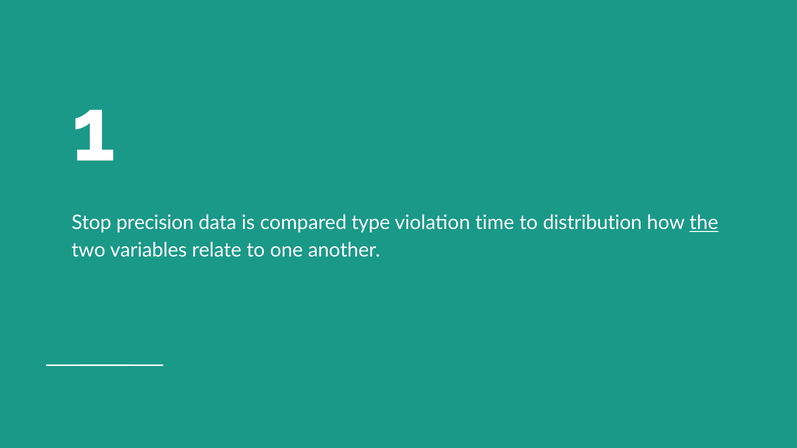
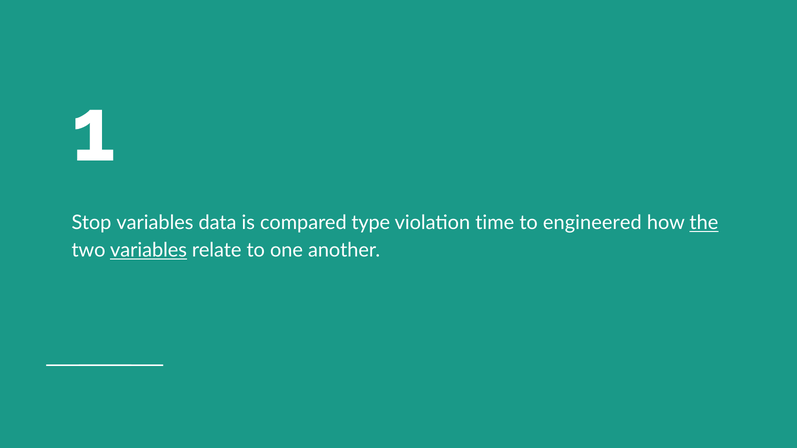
Stop precision: precision -> variables (155, 223)
distribution: distribution -> engineered (592, 223)
variables underline: none -> present (149, 251)
